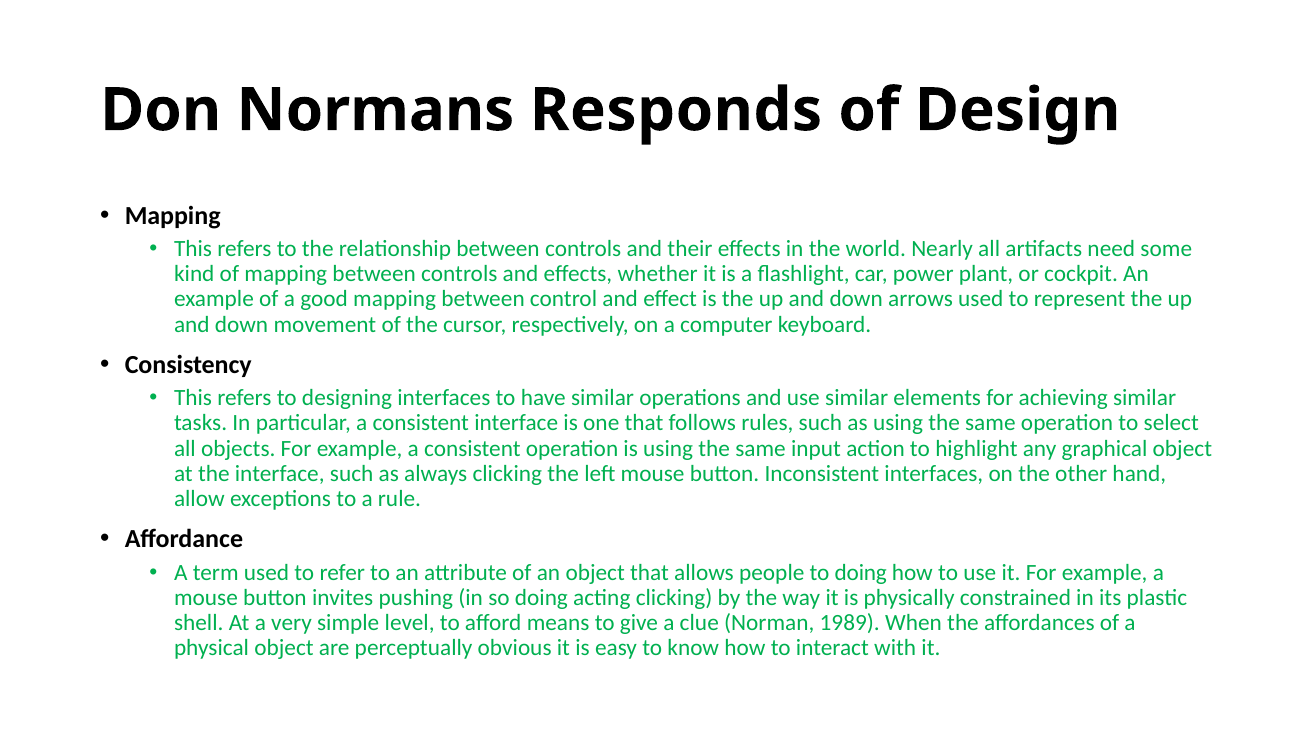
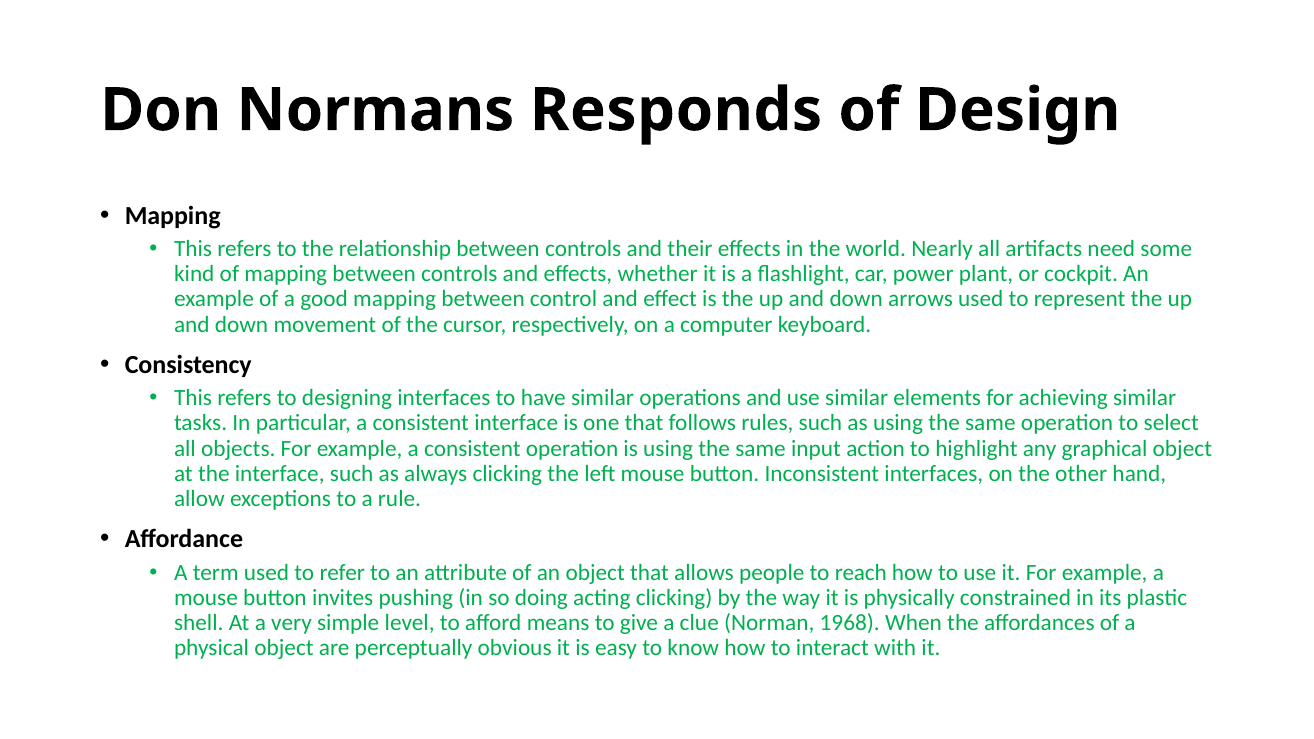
to doing: doing -> reach (861, 573)
1989: 1989 -> 1968 (850, 623)
